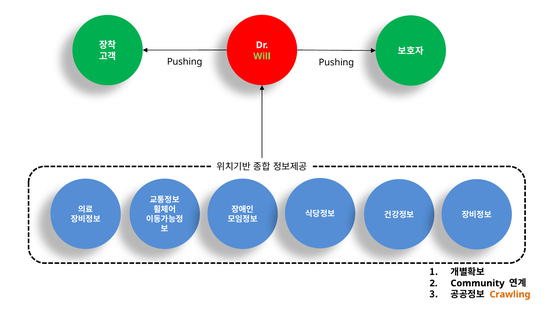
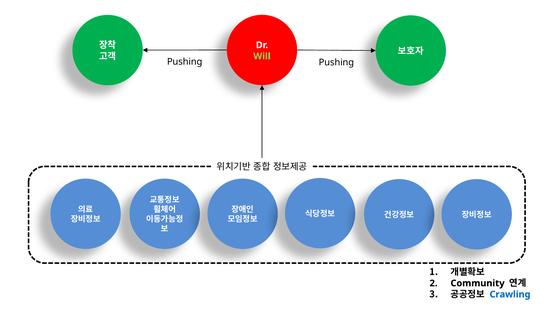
Crawling colour: orange -> blue (510, 294)
